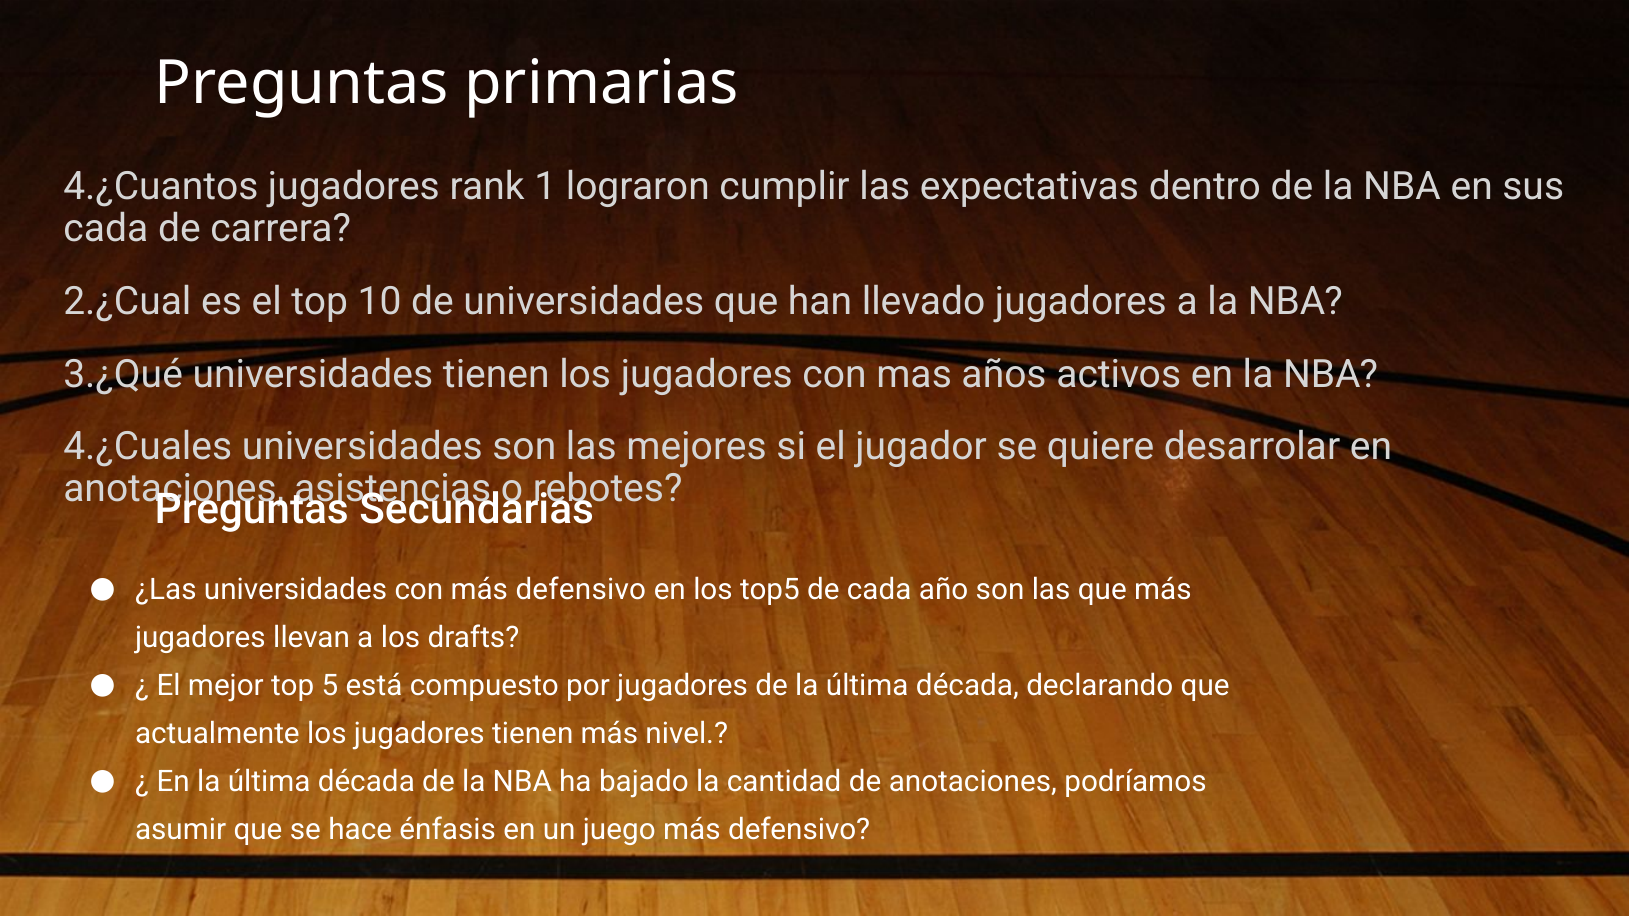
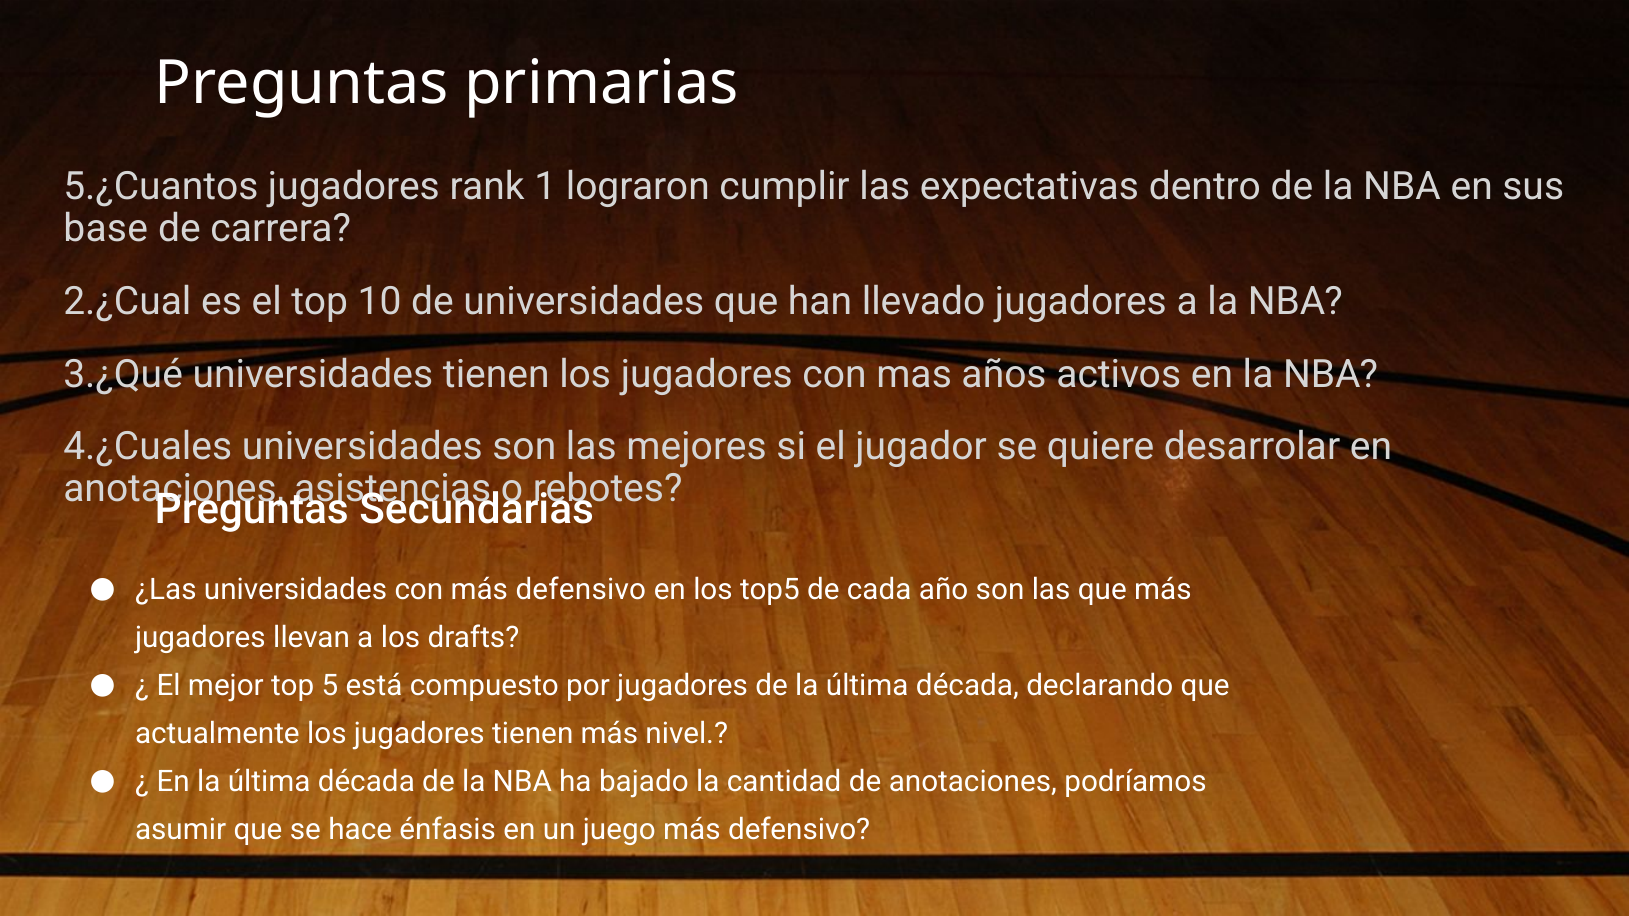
4.¿Cuantos: 4.¿Cuantos -> 5.¿Cuantos (161, 187)
cada: cada -> base (106, 229)
